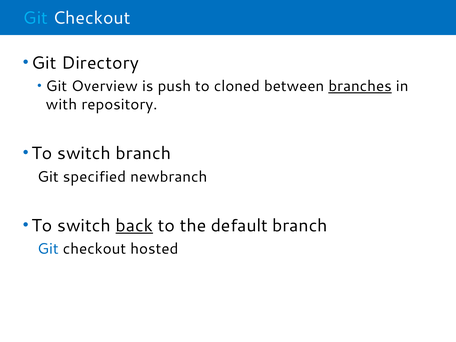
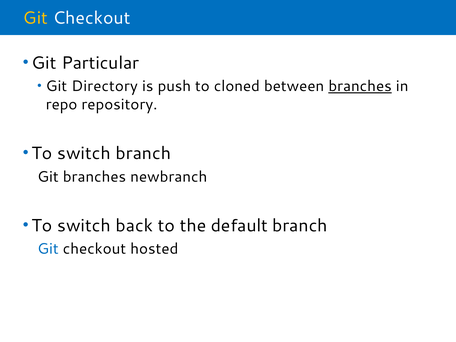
Git colour: light blue -> yellow (35, 18)
Directory: Directory -> Particular (100, 63)
Overview: Overview -> Directory (105, 86)
with: with -> repo (62, 104)
Git specified: specified -> branches (94, 177)
back underline: present -> none (134, 226)
